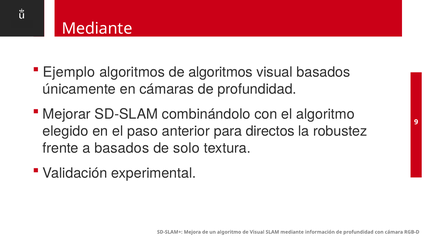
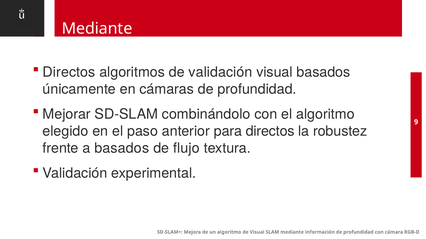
Ejemplo: Ejemplo -> Directos (69, 72)
de algoritmos: algoritmos -> validación (220, 72)
solo: solo -> flujo (187, 148)
